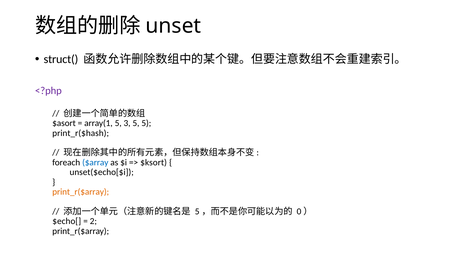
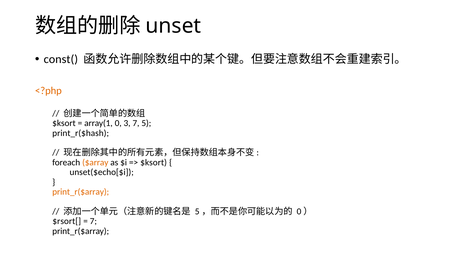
struct(: struct( -> const( (61, 59)
<?php colour: purple -> orange (48, 91)
$asort: $asort -> $ksort (64, 124)
array(1 5: 5 -> 0 (118, 124)
3 5: 5 -> 7 (136, 124)
$array colour: blue -> orange (95, 163)
$echo[: $echo[ -> $rsort[ (67, 222)
2: 2 -> 7 (93, 222)
